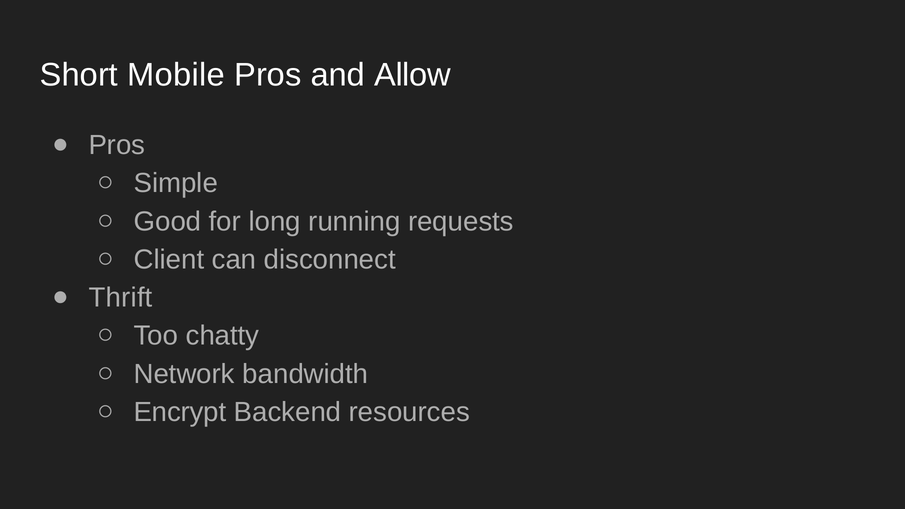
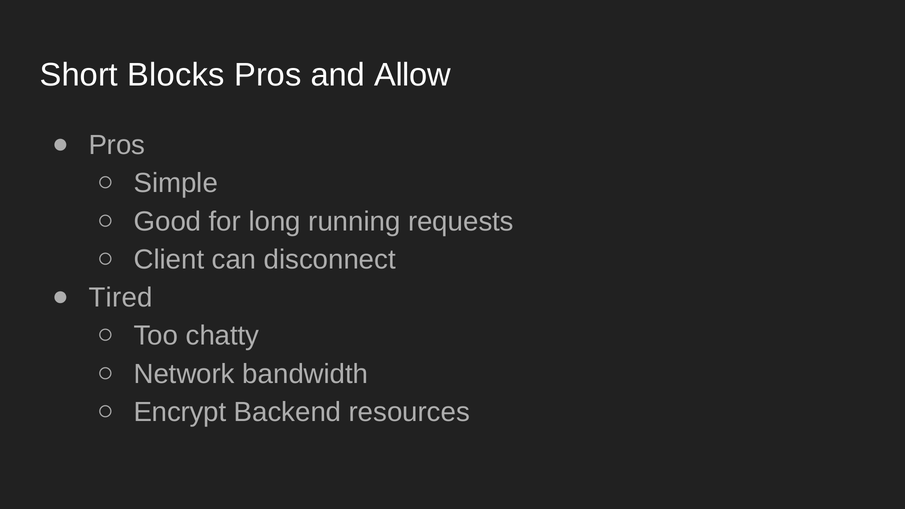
Mobile: Mobile -> Blocks (176, 75)
Thrift: Thrift -> Tired (121, 298)
